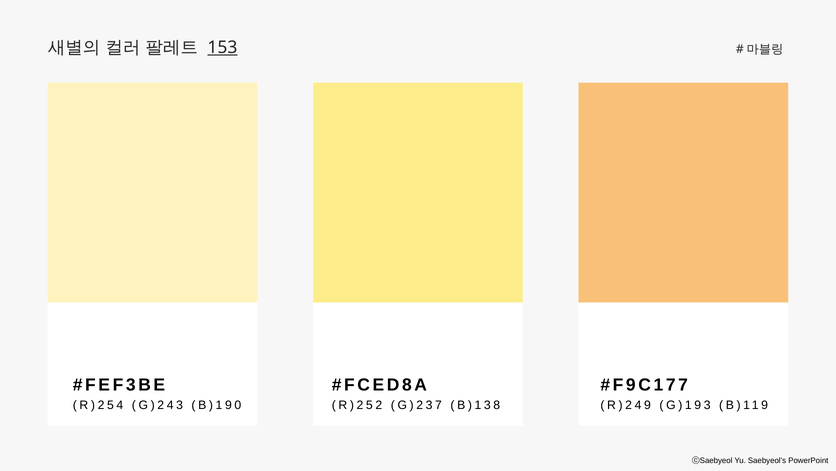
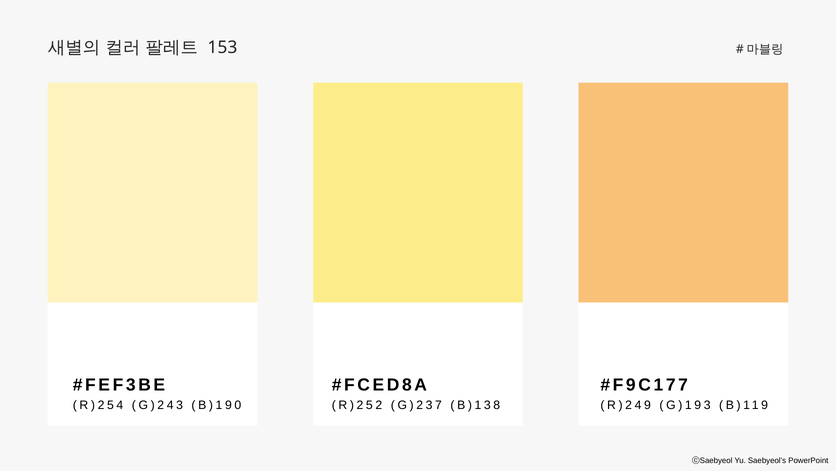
153 underline: present -> none (222, 48)
